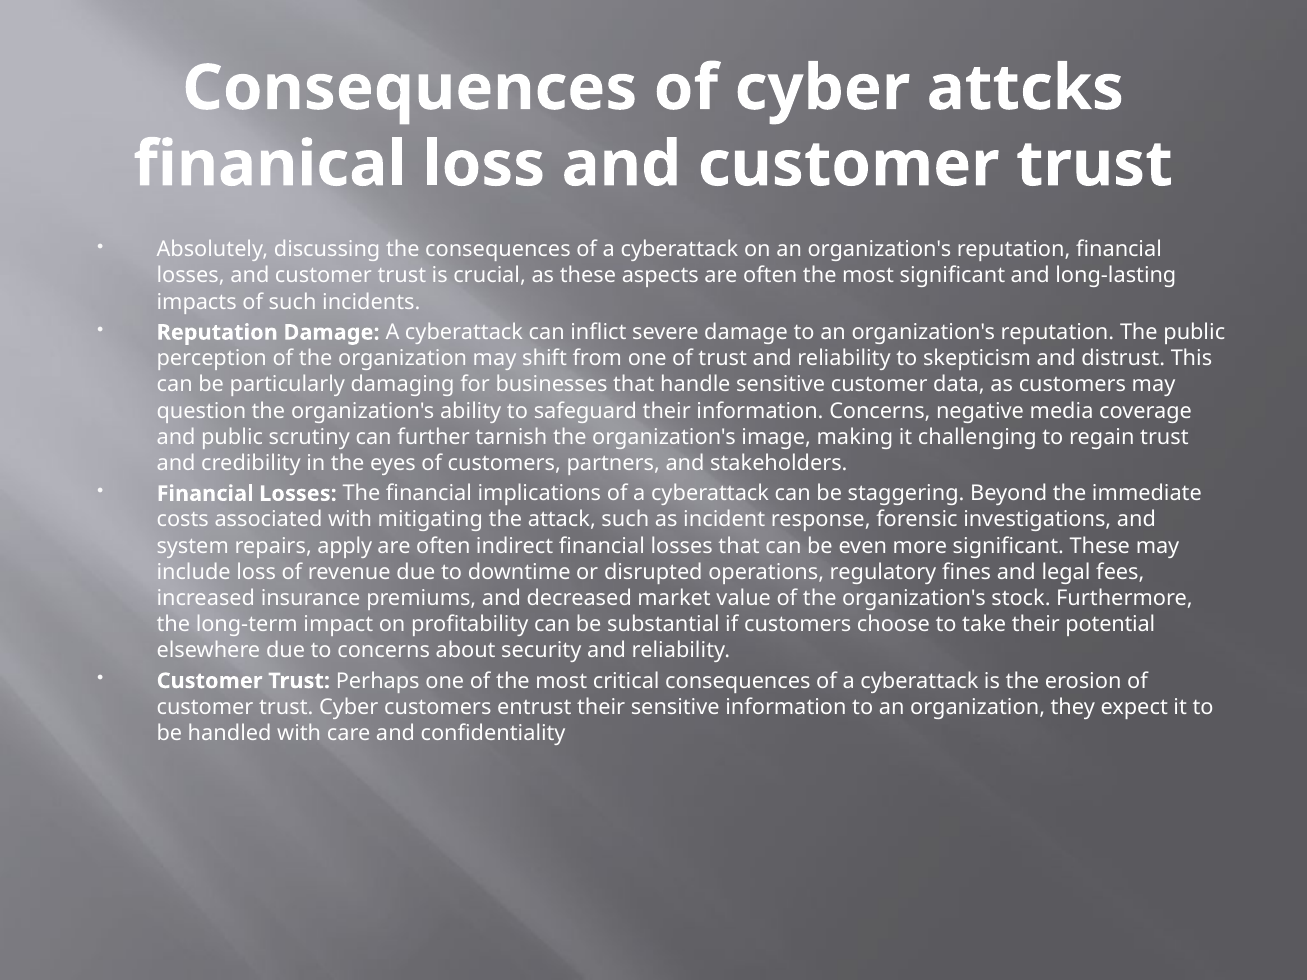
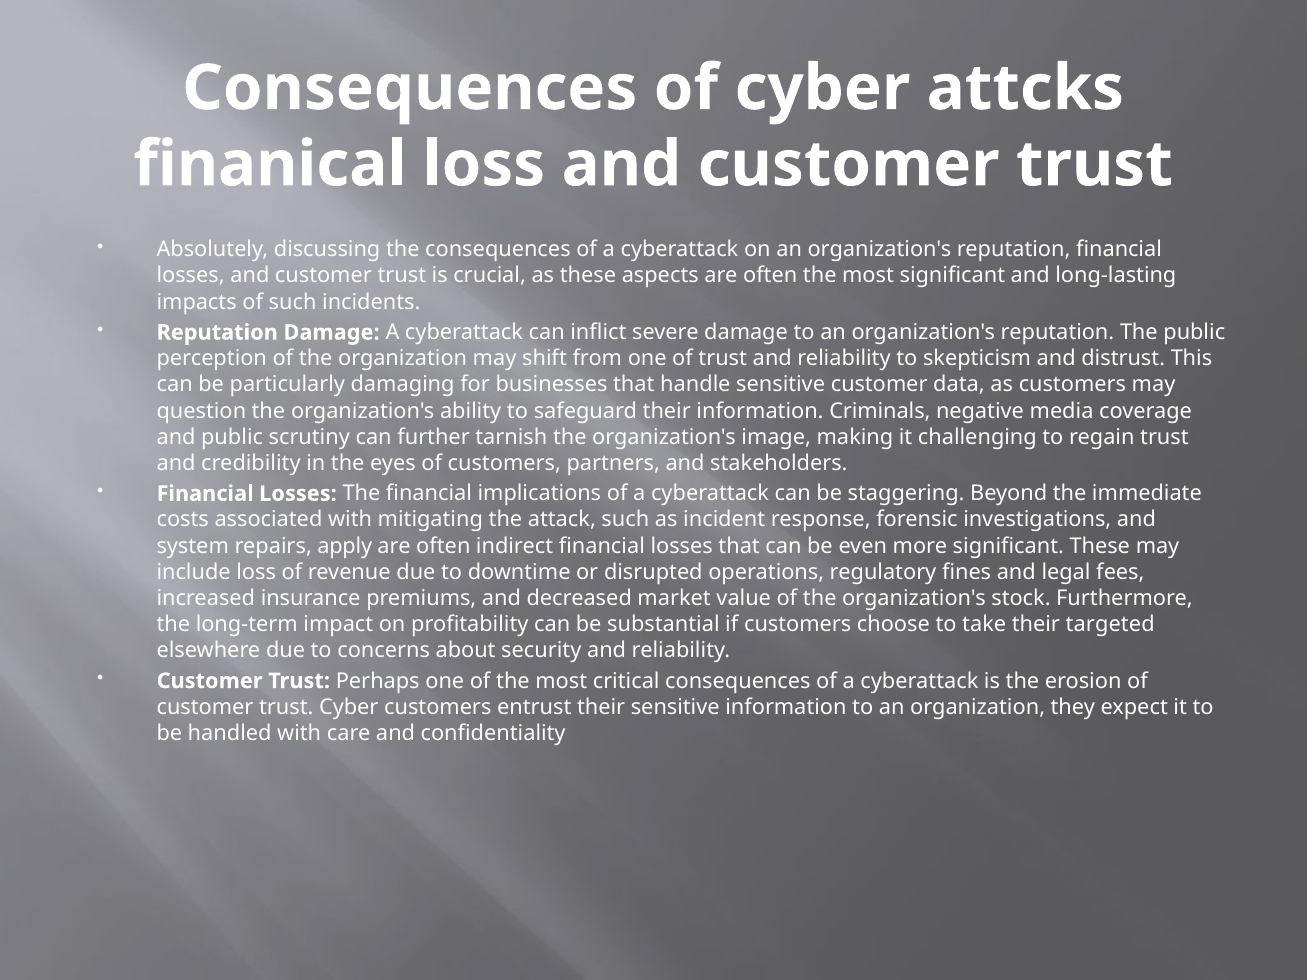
information Concerns: Concerns -> Criminals (880, 411)
potential: potential -> targeted (1110, 624)
